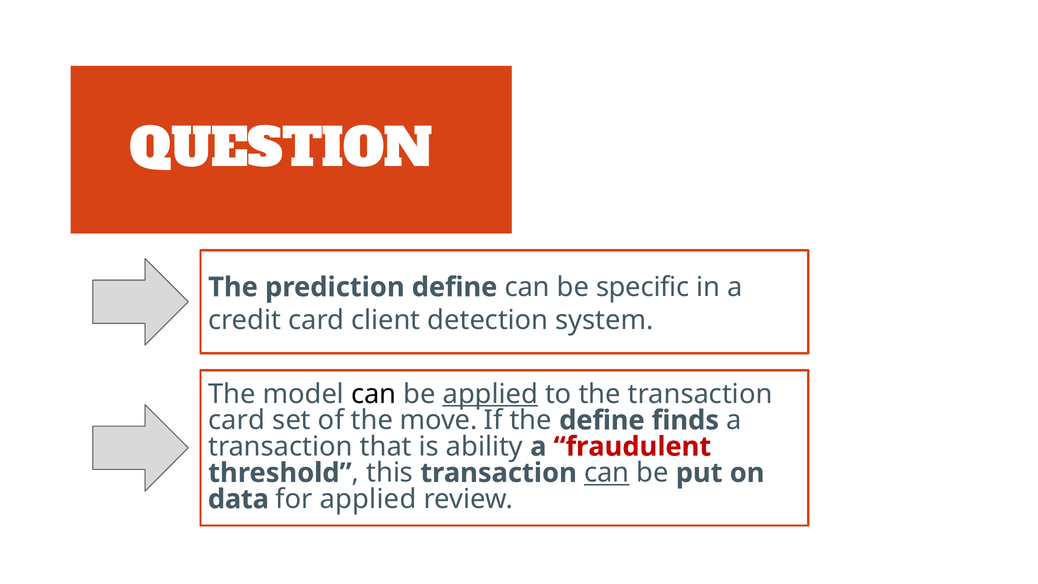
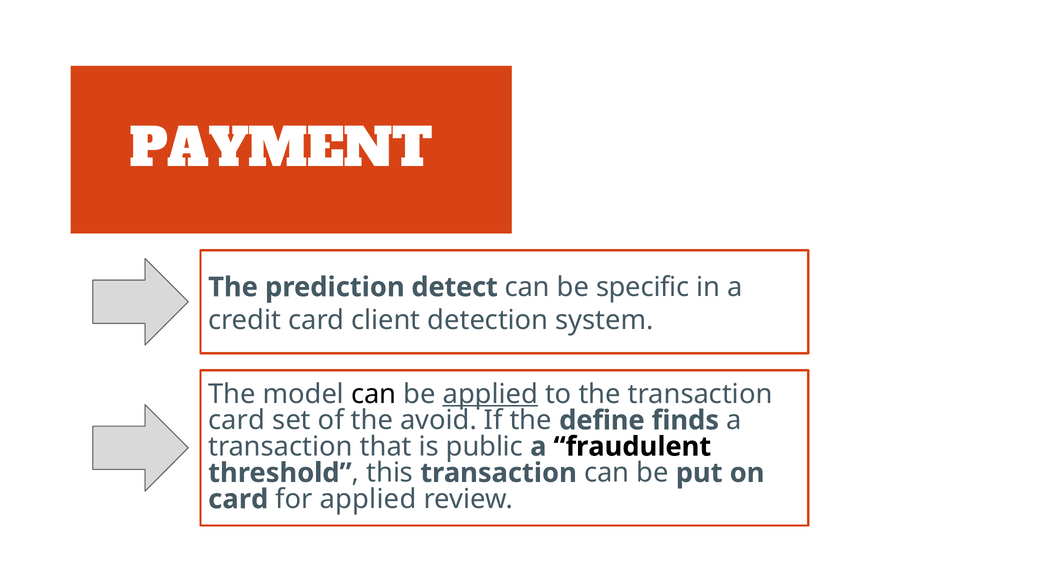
QUESTION: QUESTION -> PAYMENT (281, 149)
prediction define: define -> detect (455, 287)
move: move -> avoid (439, 420)
ability: ability -> public (484, 447)
fraudulent colour: red -> black (632, 447)
can underline: present -> none (607, 473)
data: data -> card (238, 499)
